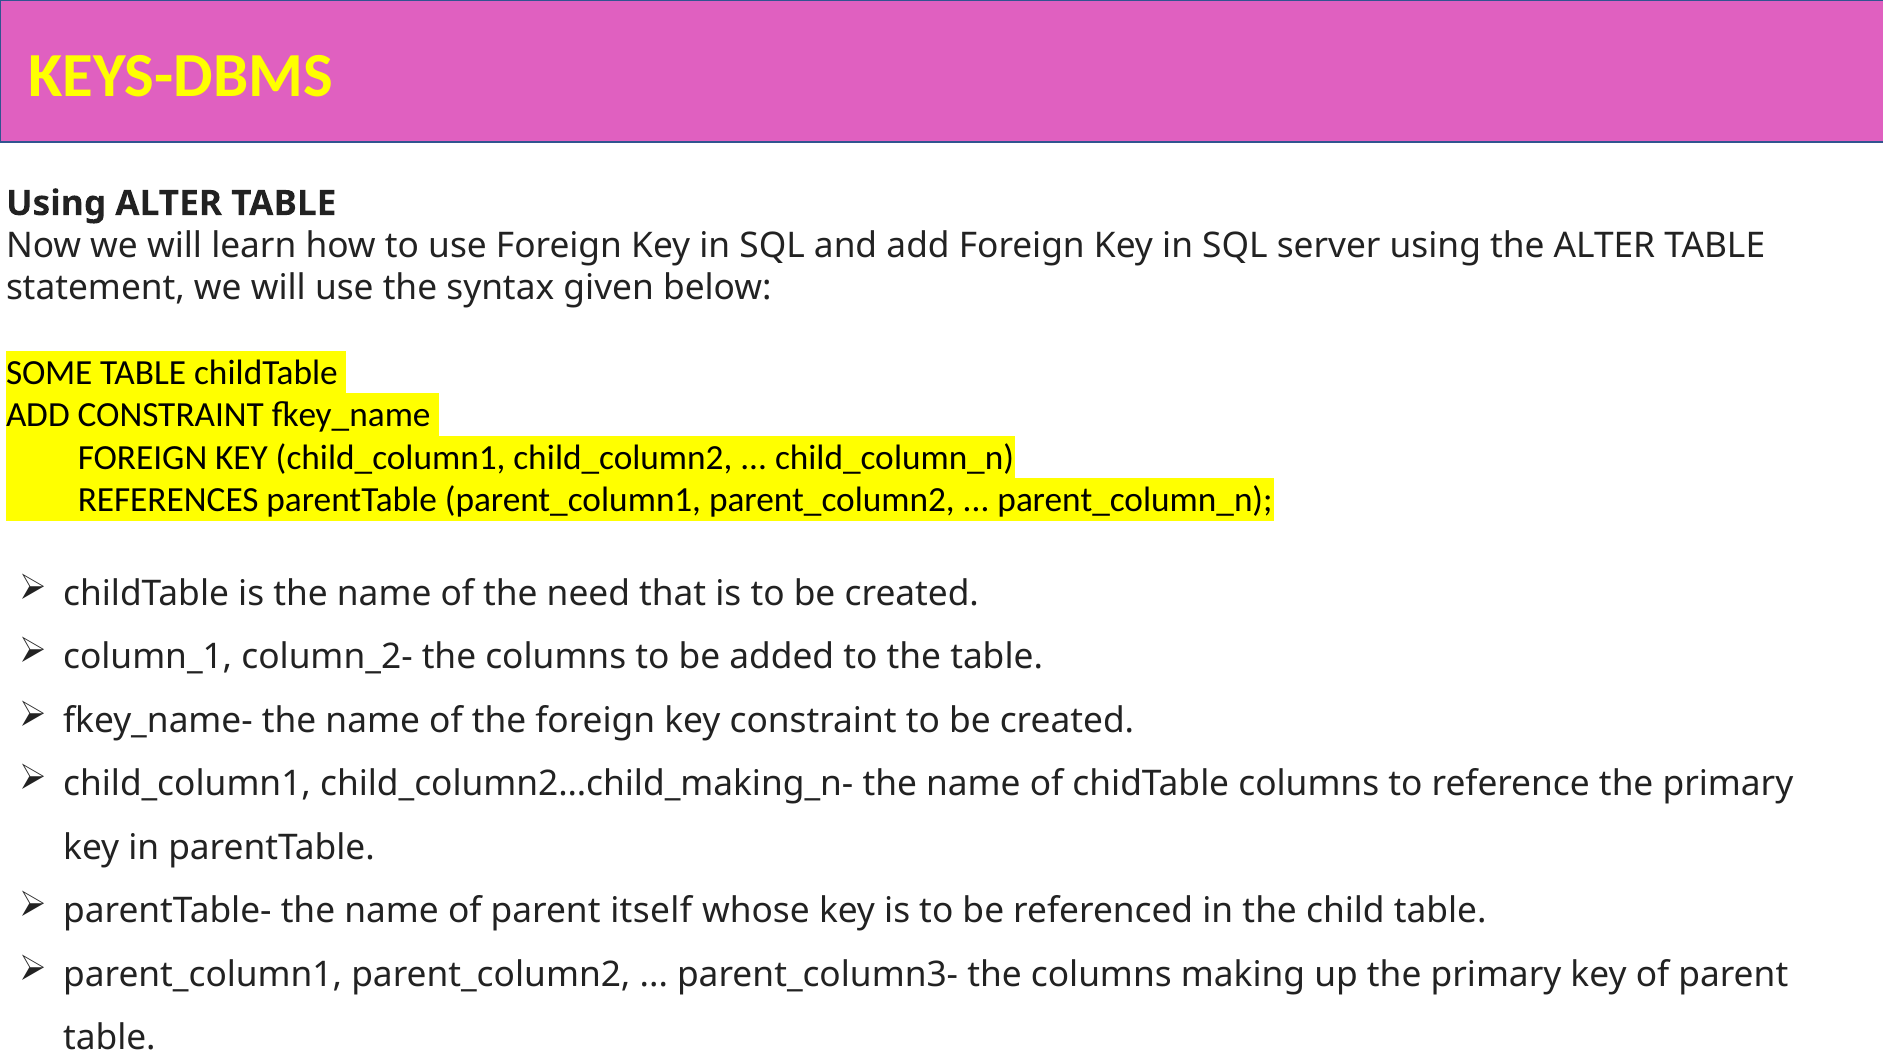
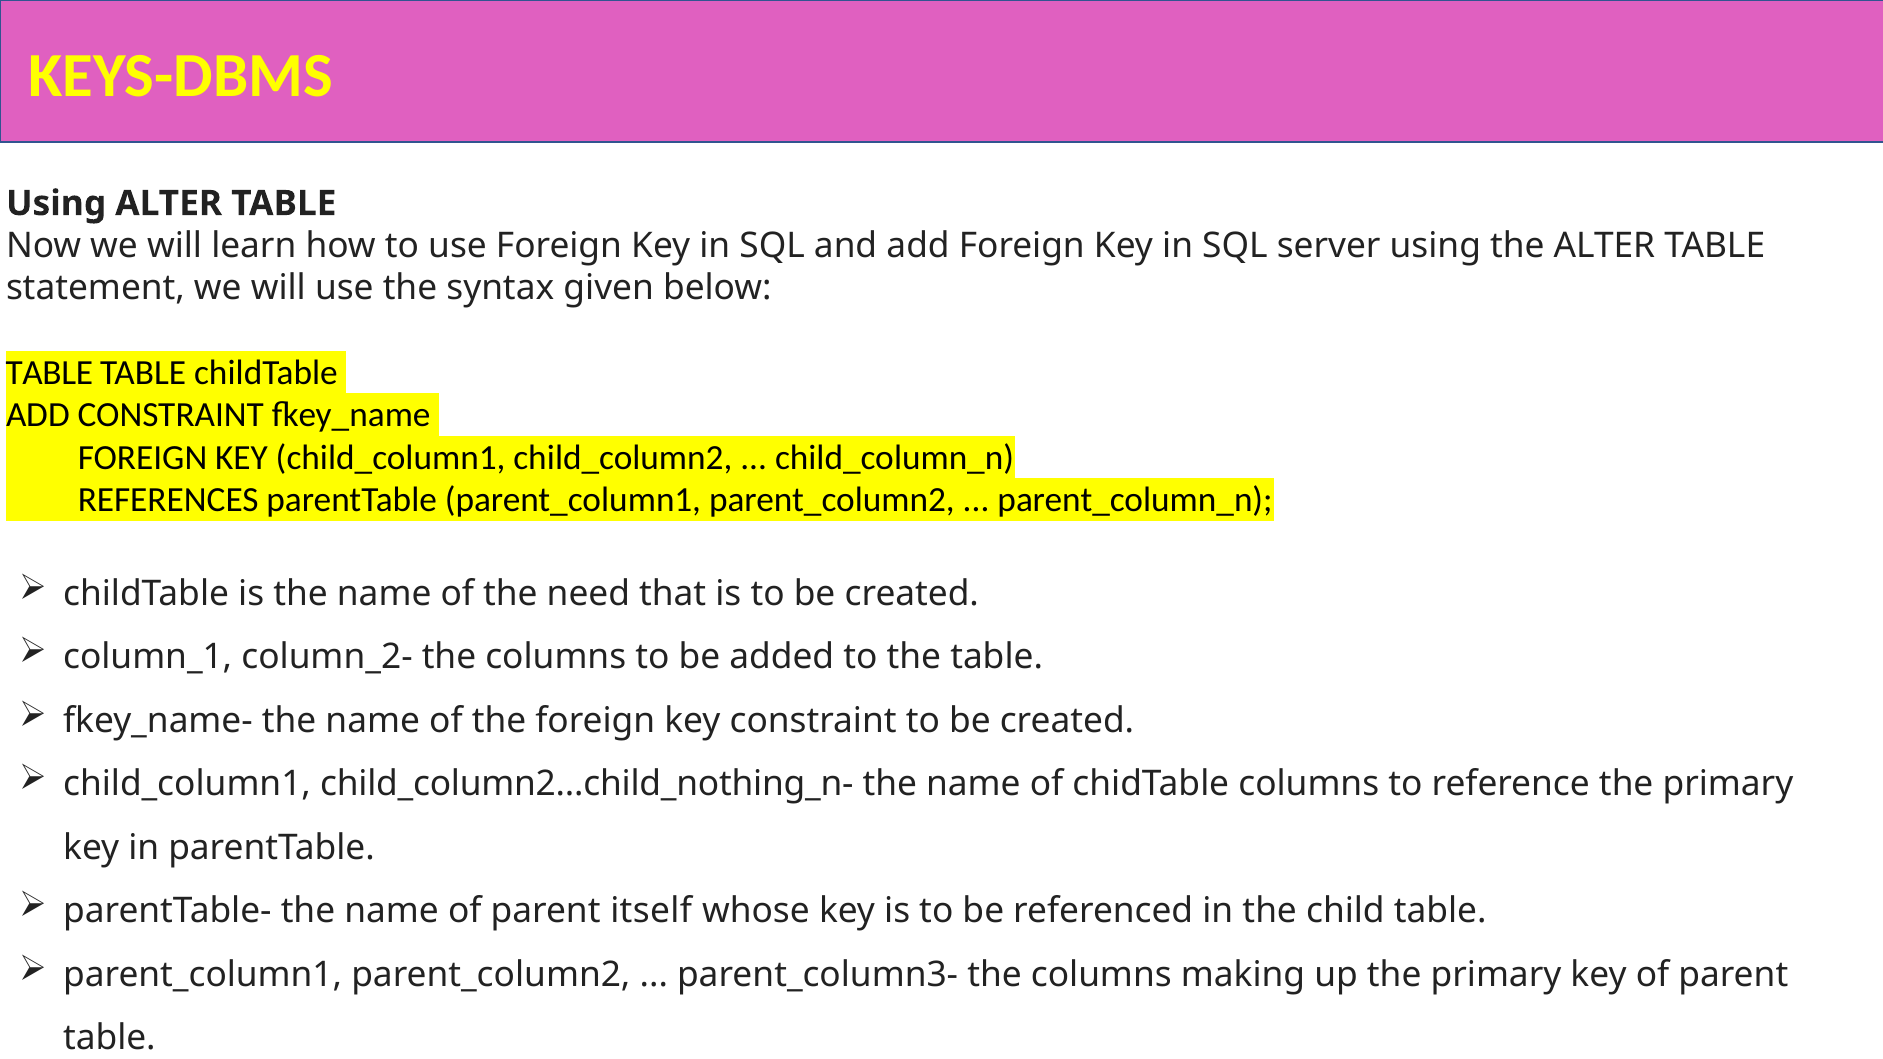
SOME: SOME -> TABLE (49, 373)
child_column2…child_making_n-: child_column2…child_making_n- -> child_column2…child_nothing_n- (587, 784)
